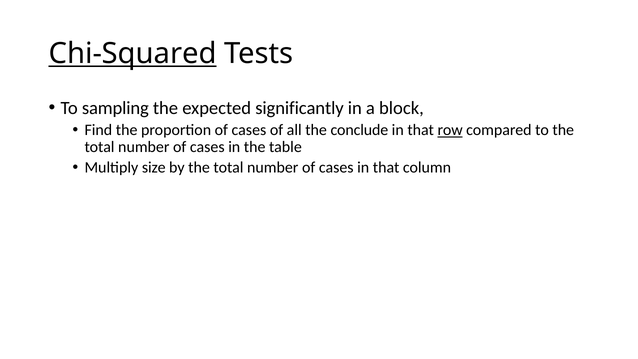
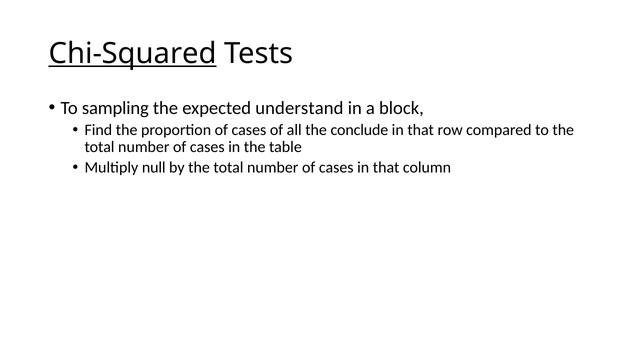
significantly: significantly -> understand (299, 108)
row underline: present -> none (450, 130)
size: size -> null (154, 168)
